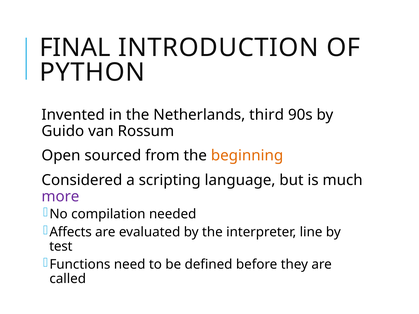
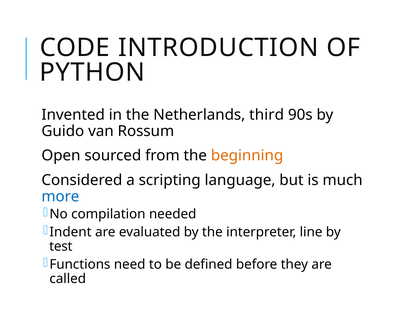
FINAL: FINAL -> CODE (75, 48)
more colour: purple -> blue (60, 197)
Affects: Affects -> Indent (71, 232)
